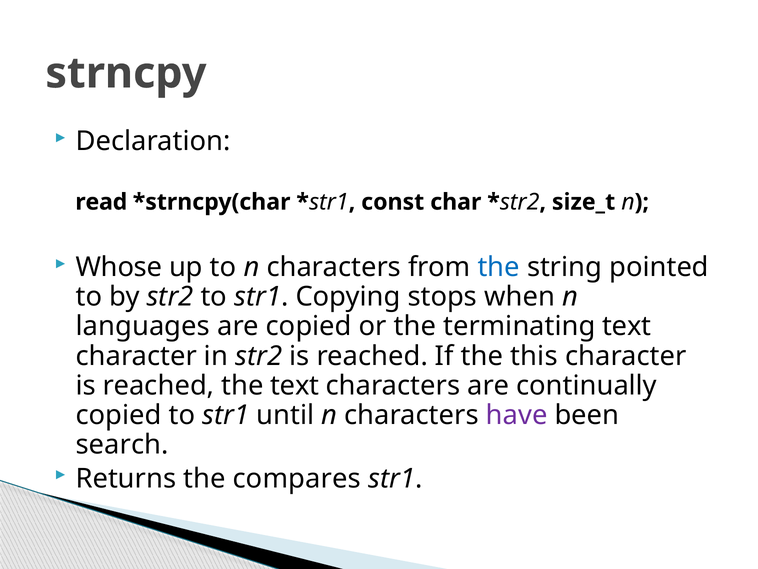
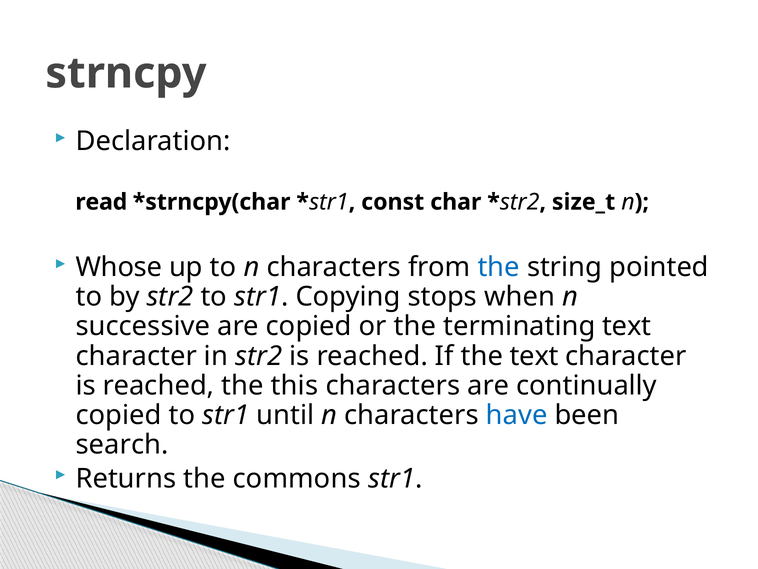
languages: languages -> successive (143, 326)
the this: this -> text (534, 356)
the text: text -> this (295, 385)
have colour: purple -> blue (517, 415)
compares: compares -> commons (297, 478)
